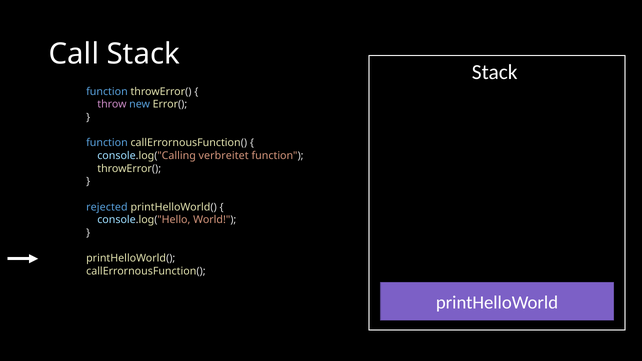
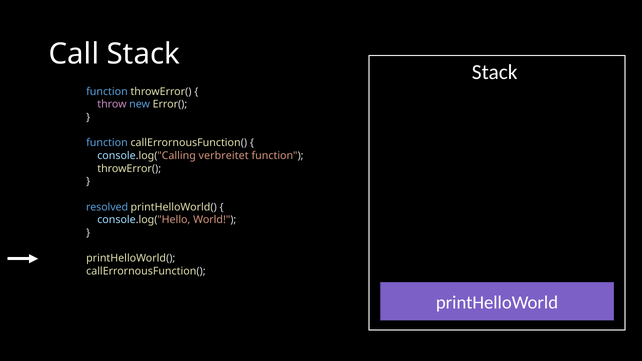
rejected: rejected -> resolved (107, 207)
